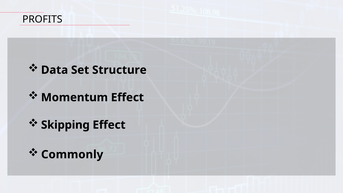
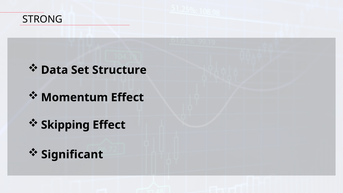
PROFITS: PROFITS -> STRONG (42, 19)
Commonly: Commonly -> Significant (72, 154)
